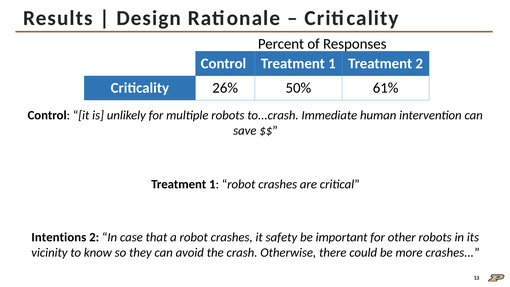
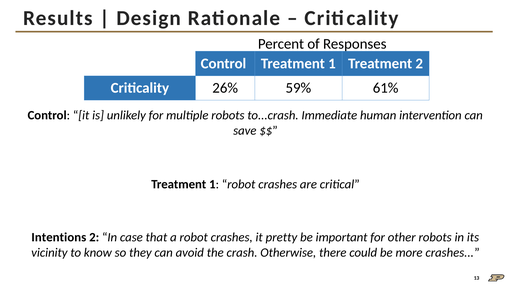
50%: 50% -> 59% (298, 88)
safety: safety -> pretty (281, 237)
